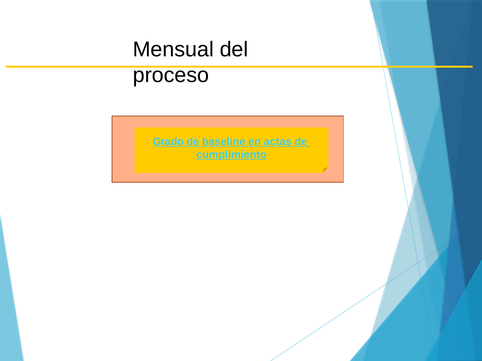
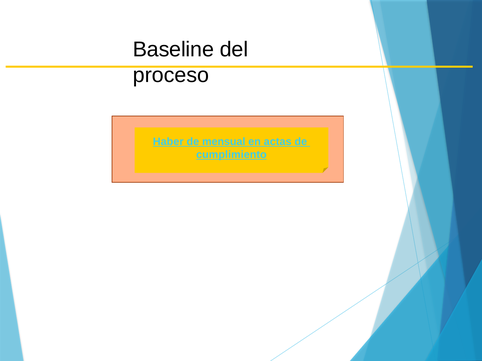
Mensual: Mensual -> Baseline (173, 49)
Grado: Grado -> Haber (168, 142)
baseline: baseline -> mensual (224, 142)
